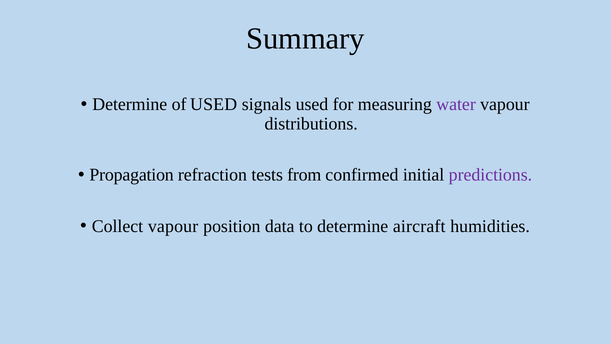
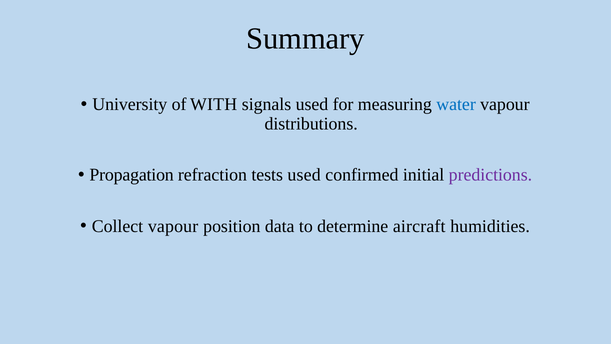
Determine: Determine -> University (130, 105)
of USED: USED -> WITH (214, 105)
water colour: purple -> blue (456, 105)
tests from: from -> used (304, 175)
